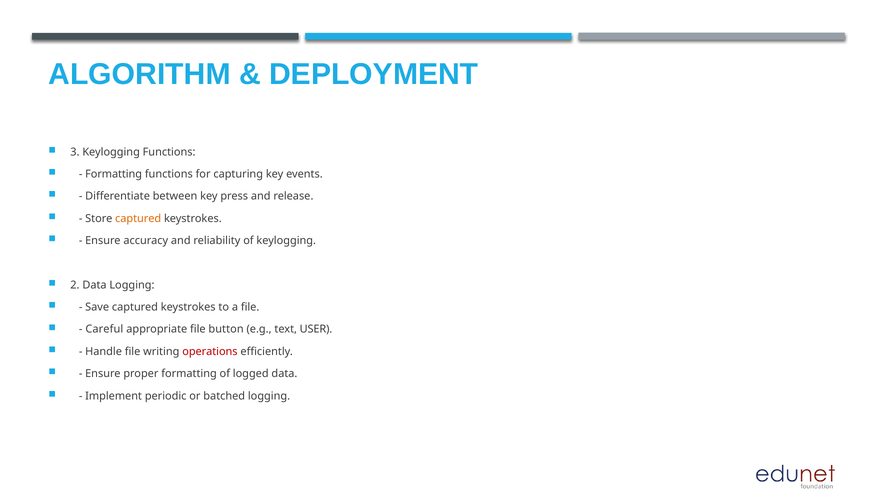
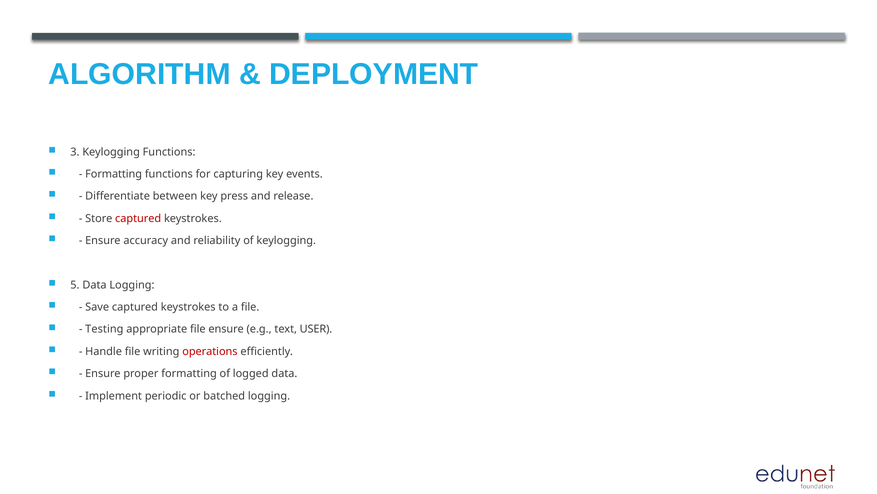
captured colour: orange -> red (138, 218)
2: 2 -> 5 (75, 285)
Careful: Careful -> Testing (104, 329)
file button: button -> ensure (226, 329)
